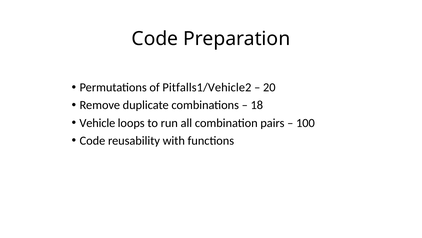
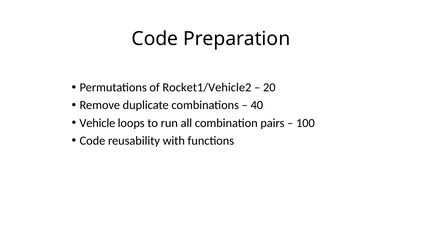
Pitfalls1/Vehicle2: Pitfalls1/Vehicle2 -> Rocket1/Vehicle2 (207, 87)
18: 18 -> 40 (257, 105)
